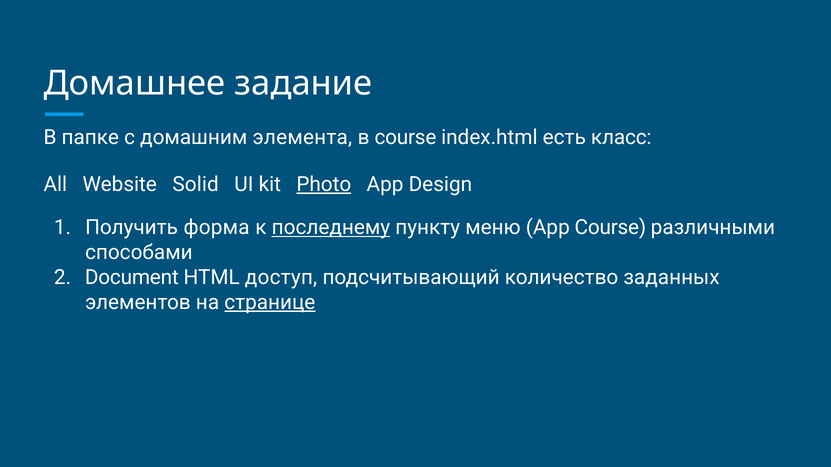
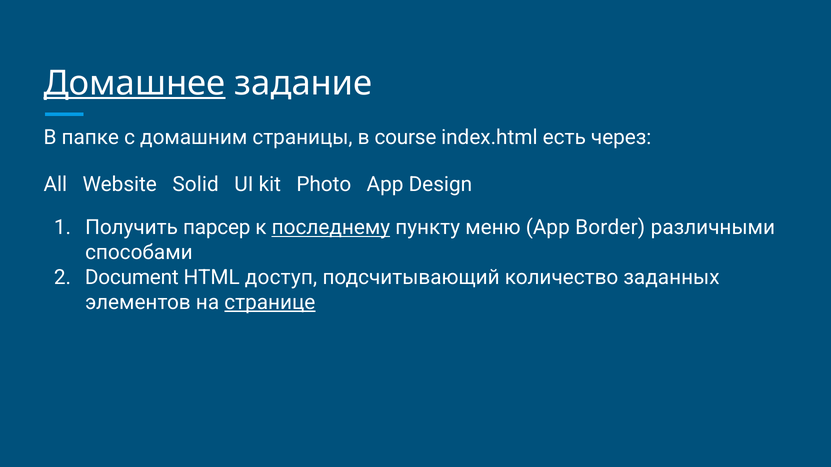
Домашнее underline: none -> present (135, 83)
элемента: элемента -> страницы (302, 137)
класс: класс -> через (621, 137)
Photo underline: present -> none (324, 184)
форма: форма -> парсер (217, 228)
App Course: Course -> Border (610, 228)
